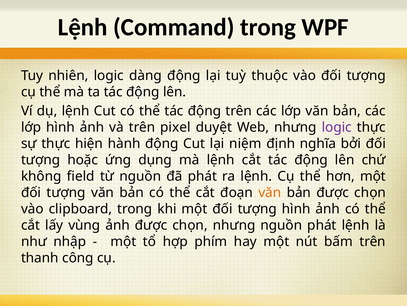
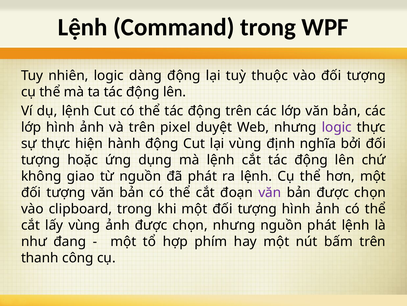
lại niệm: niệm -> vùng (245, 143)
field: field -> giao (81, 176)
văn colour: orange -> purple (270, 192)
nhập: nhập -> đang (70, 241)
